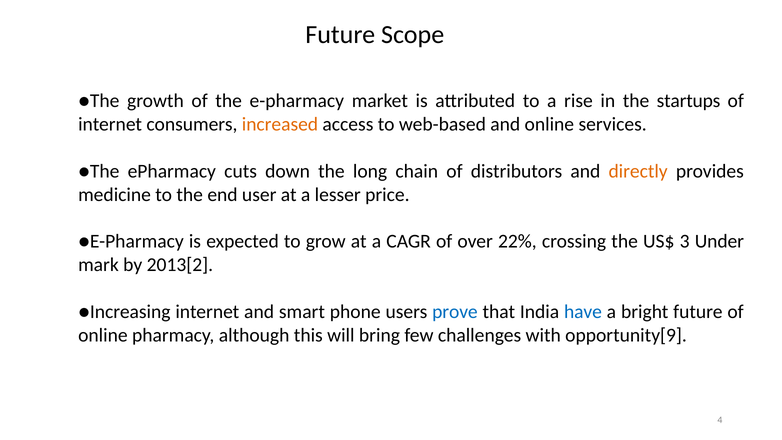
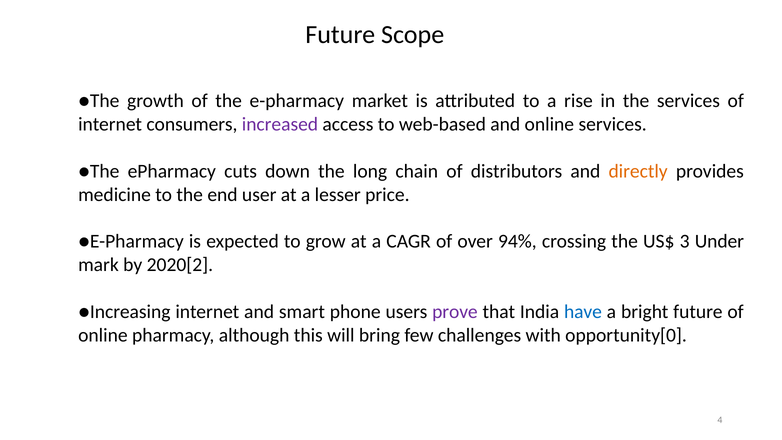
the startups: startups -> services (688, 101)
increased colour: orange -> purple (280, 124)
22%: 22% -> 94% (517, 241)
2013[2: 2013[2 -> 2020[2 (180, 265)
prove colour: blue -> purple (455, 312)
opportunity[9: opportunity[9 -> opportunity[0 (626, 335)
